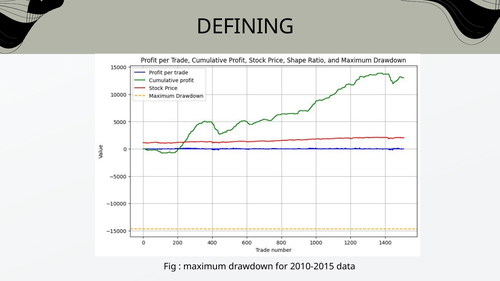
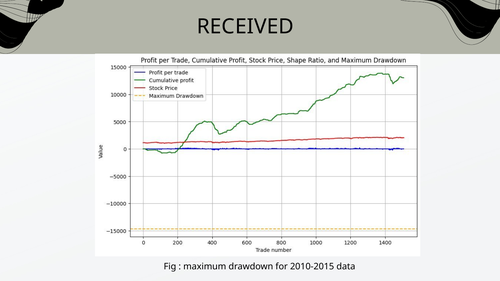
DEFINING: DEFINING -> RECEIVED (245, 27)
